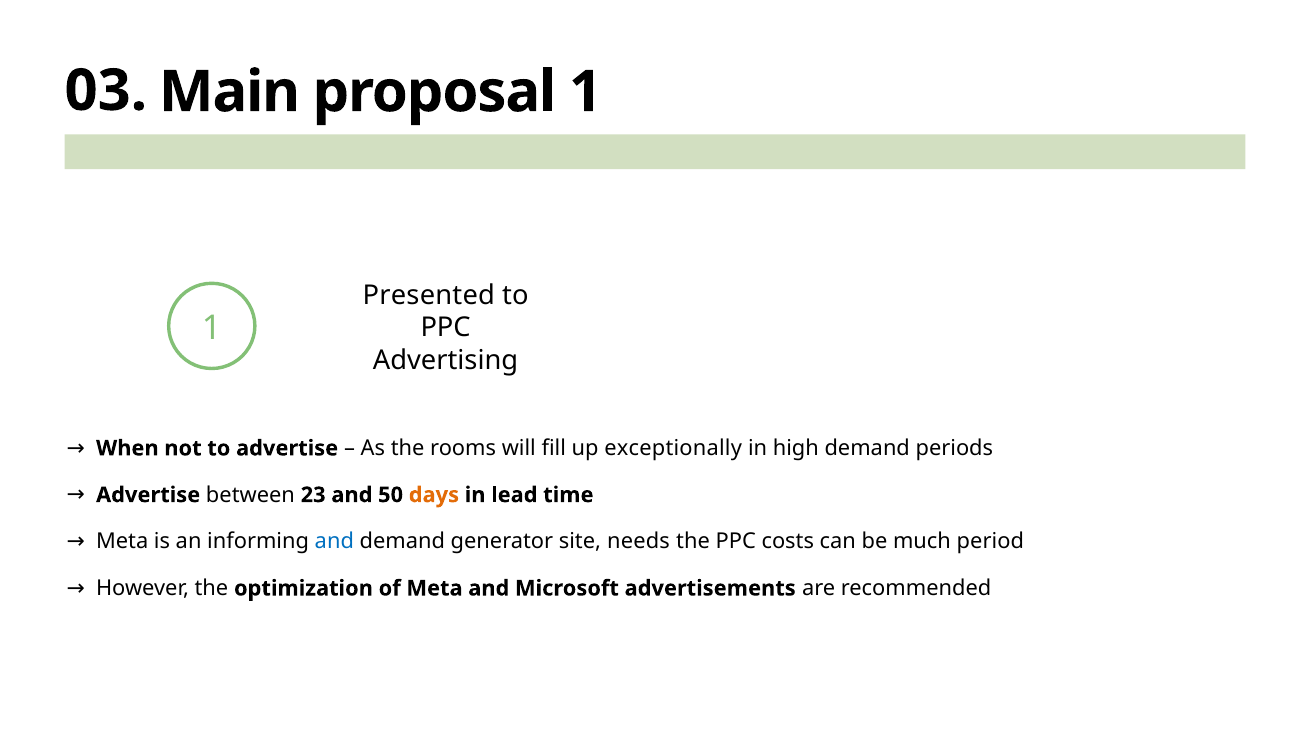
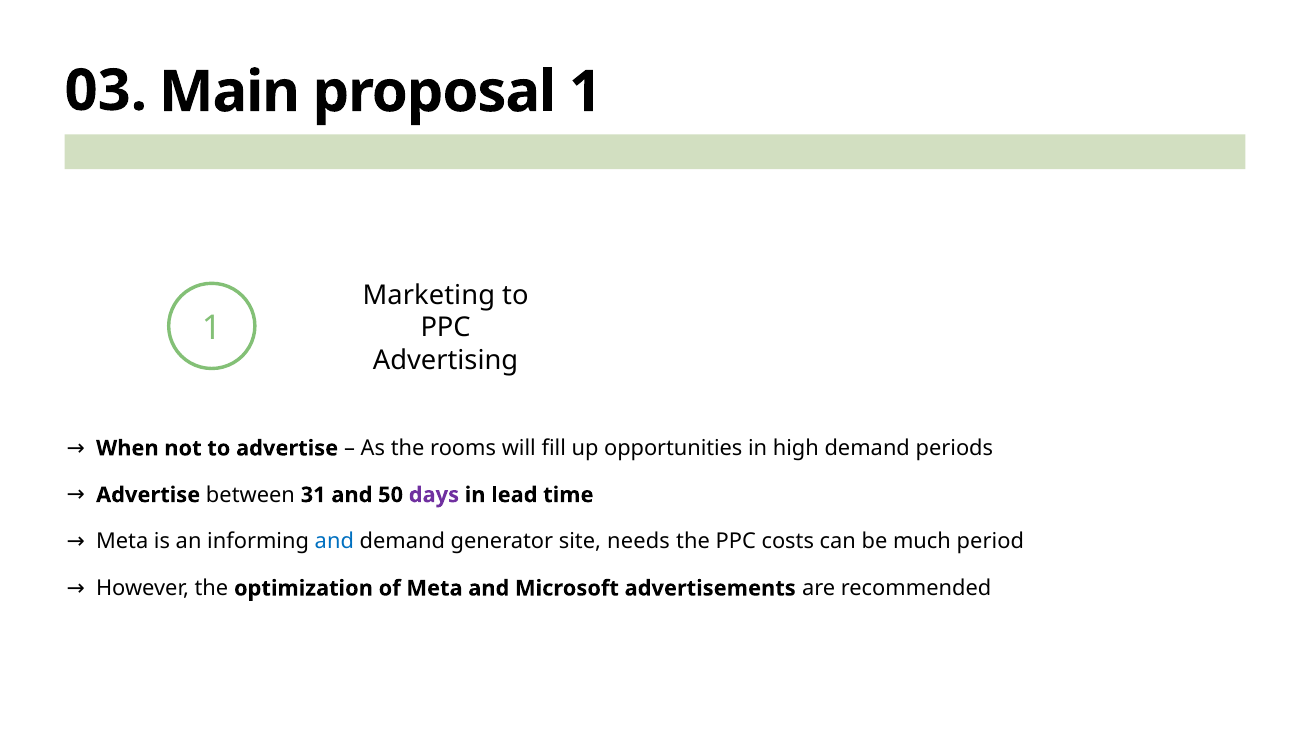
Presented: Presented -> Marketing (429, 295)
exceptionally: exceptionally -> opportunities (673, 448)
23: 23 -> 31 (313, 495)
days colour: orange -> purple (434, 495)
